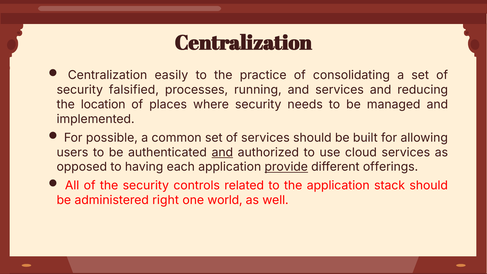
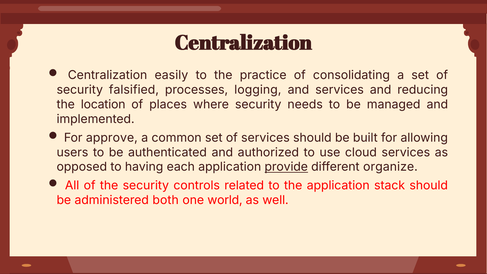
running: running -> logging (258, 90)
possible: possible -> approve (112, 138)
and underline: present -> none (222, 152)
offerings: offerings -> organize (390, 167)
right: right -> both (166, 200)
